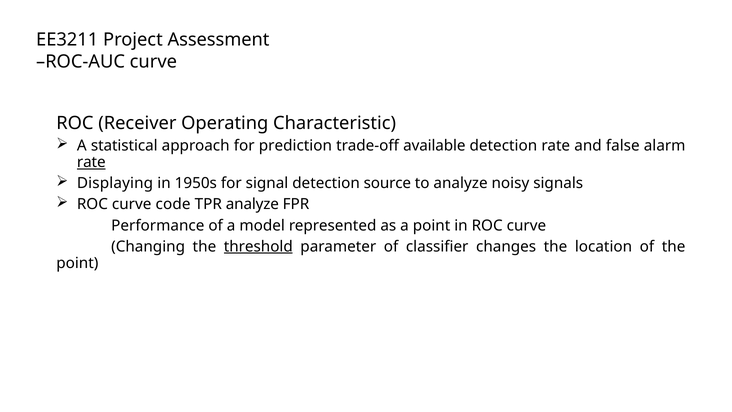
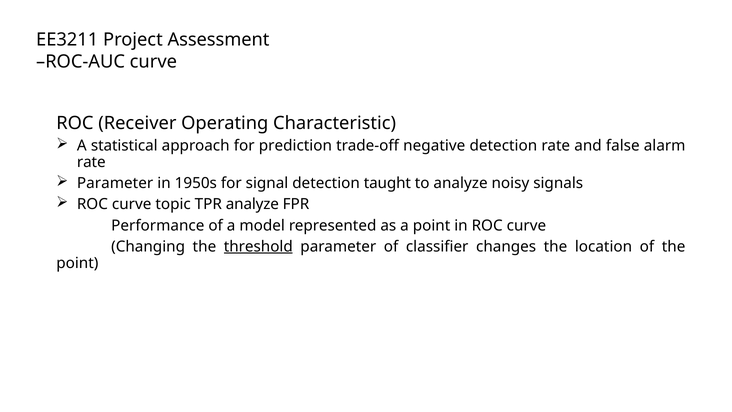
available: available -> negative (434, 146)
rate underline: present -> none (91, 162)
Displaying: Displaying -> Parameter (115, 183)
source: source -> taught (387, 183)
code: code -> topic (173, 204)
